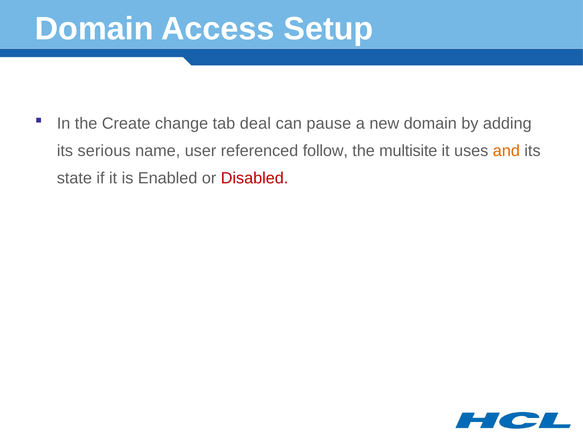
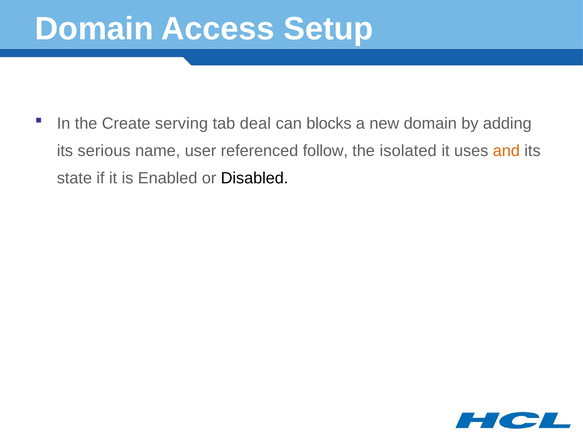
change: change -> serving (182, 124)
pause: pause -> blocks (329, 124)
multisite: multisite -> isolated (408, 151)
Disabled colour: red -> black (255, 178)
